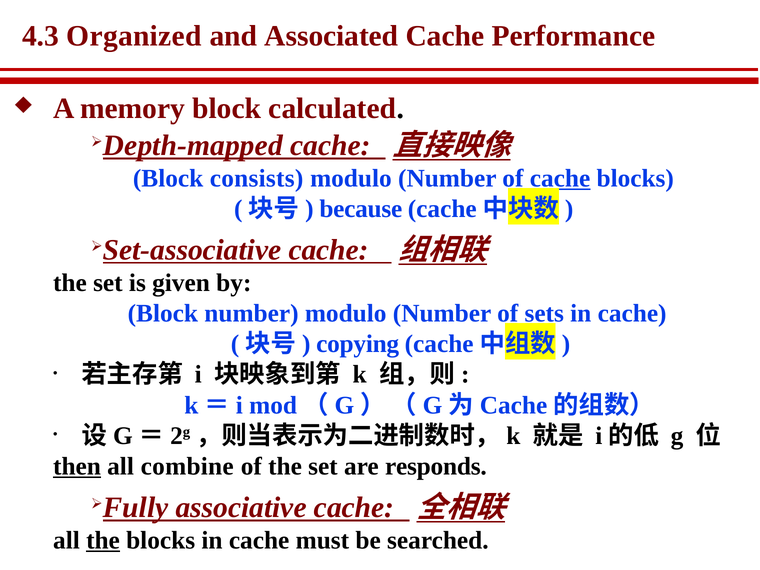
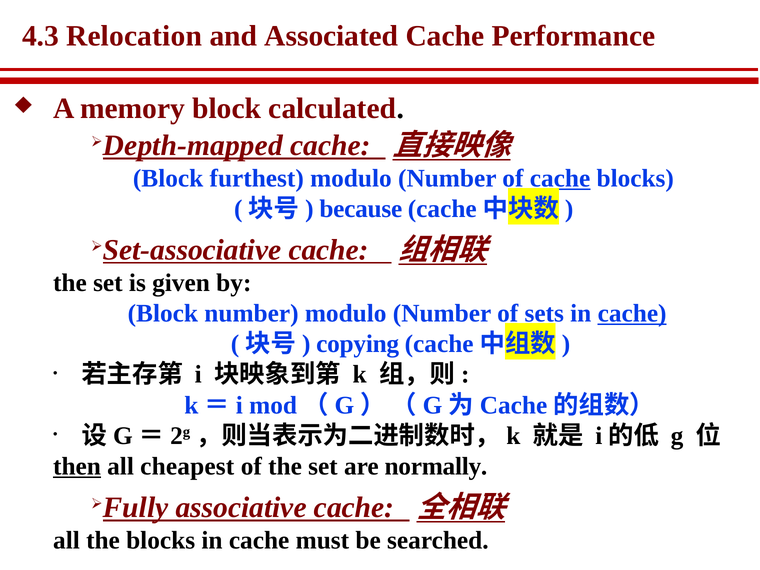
Organized: Organized -> Relocation (134, 36)
consists: consists -> furthest (257, 178)
cache underline: none -> present (632, 313)
combine: combine -> cheapest (187, 466)
responds: responds -> normally (436, 466)
the underline: present -> none (103, 540)
